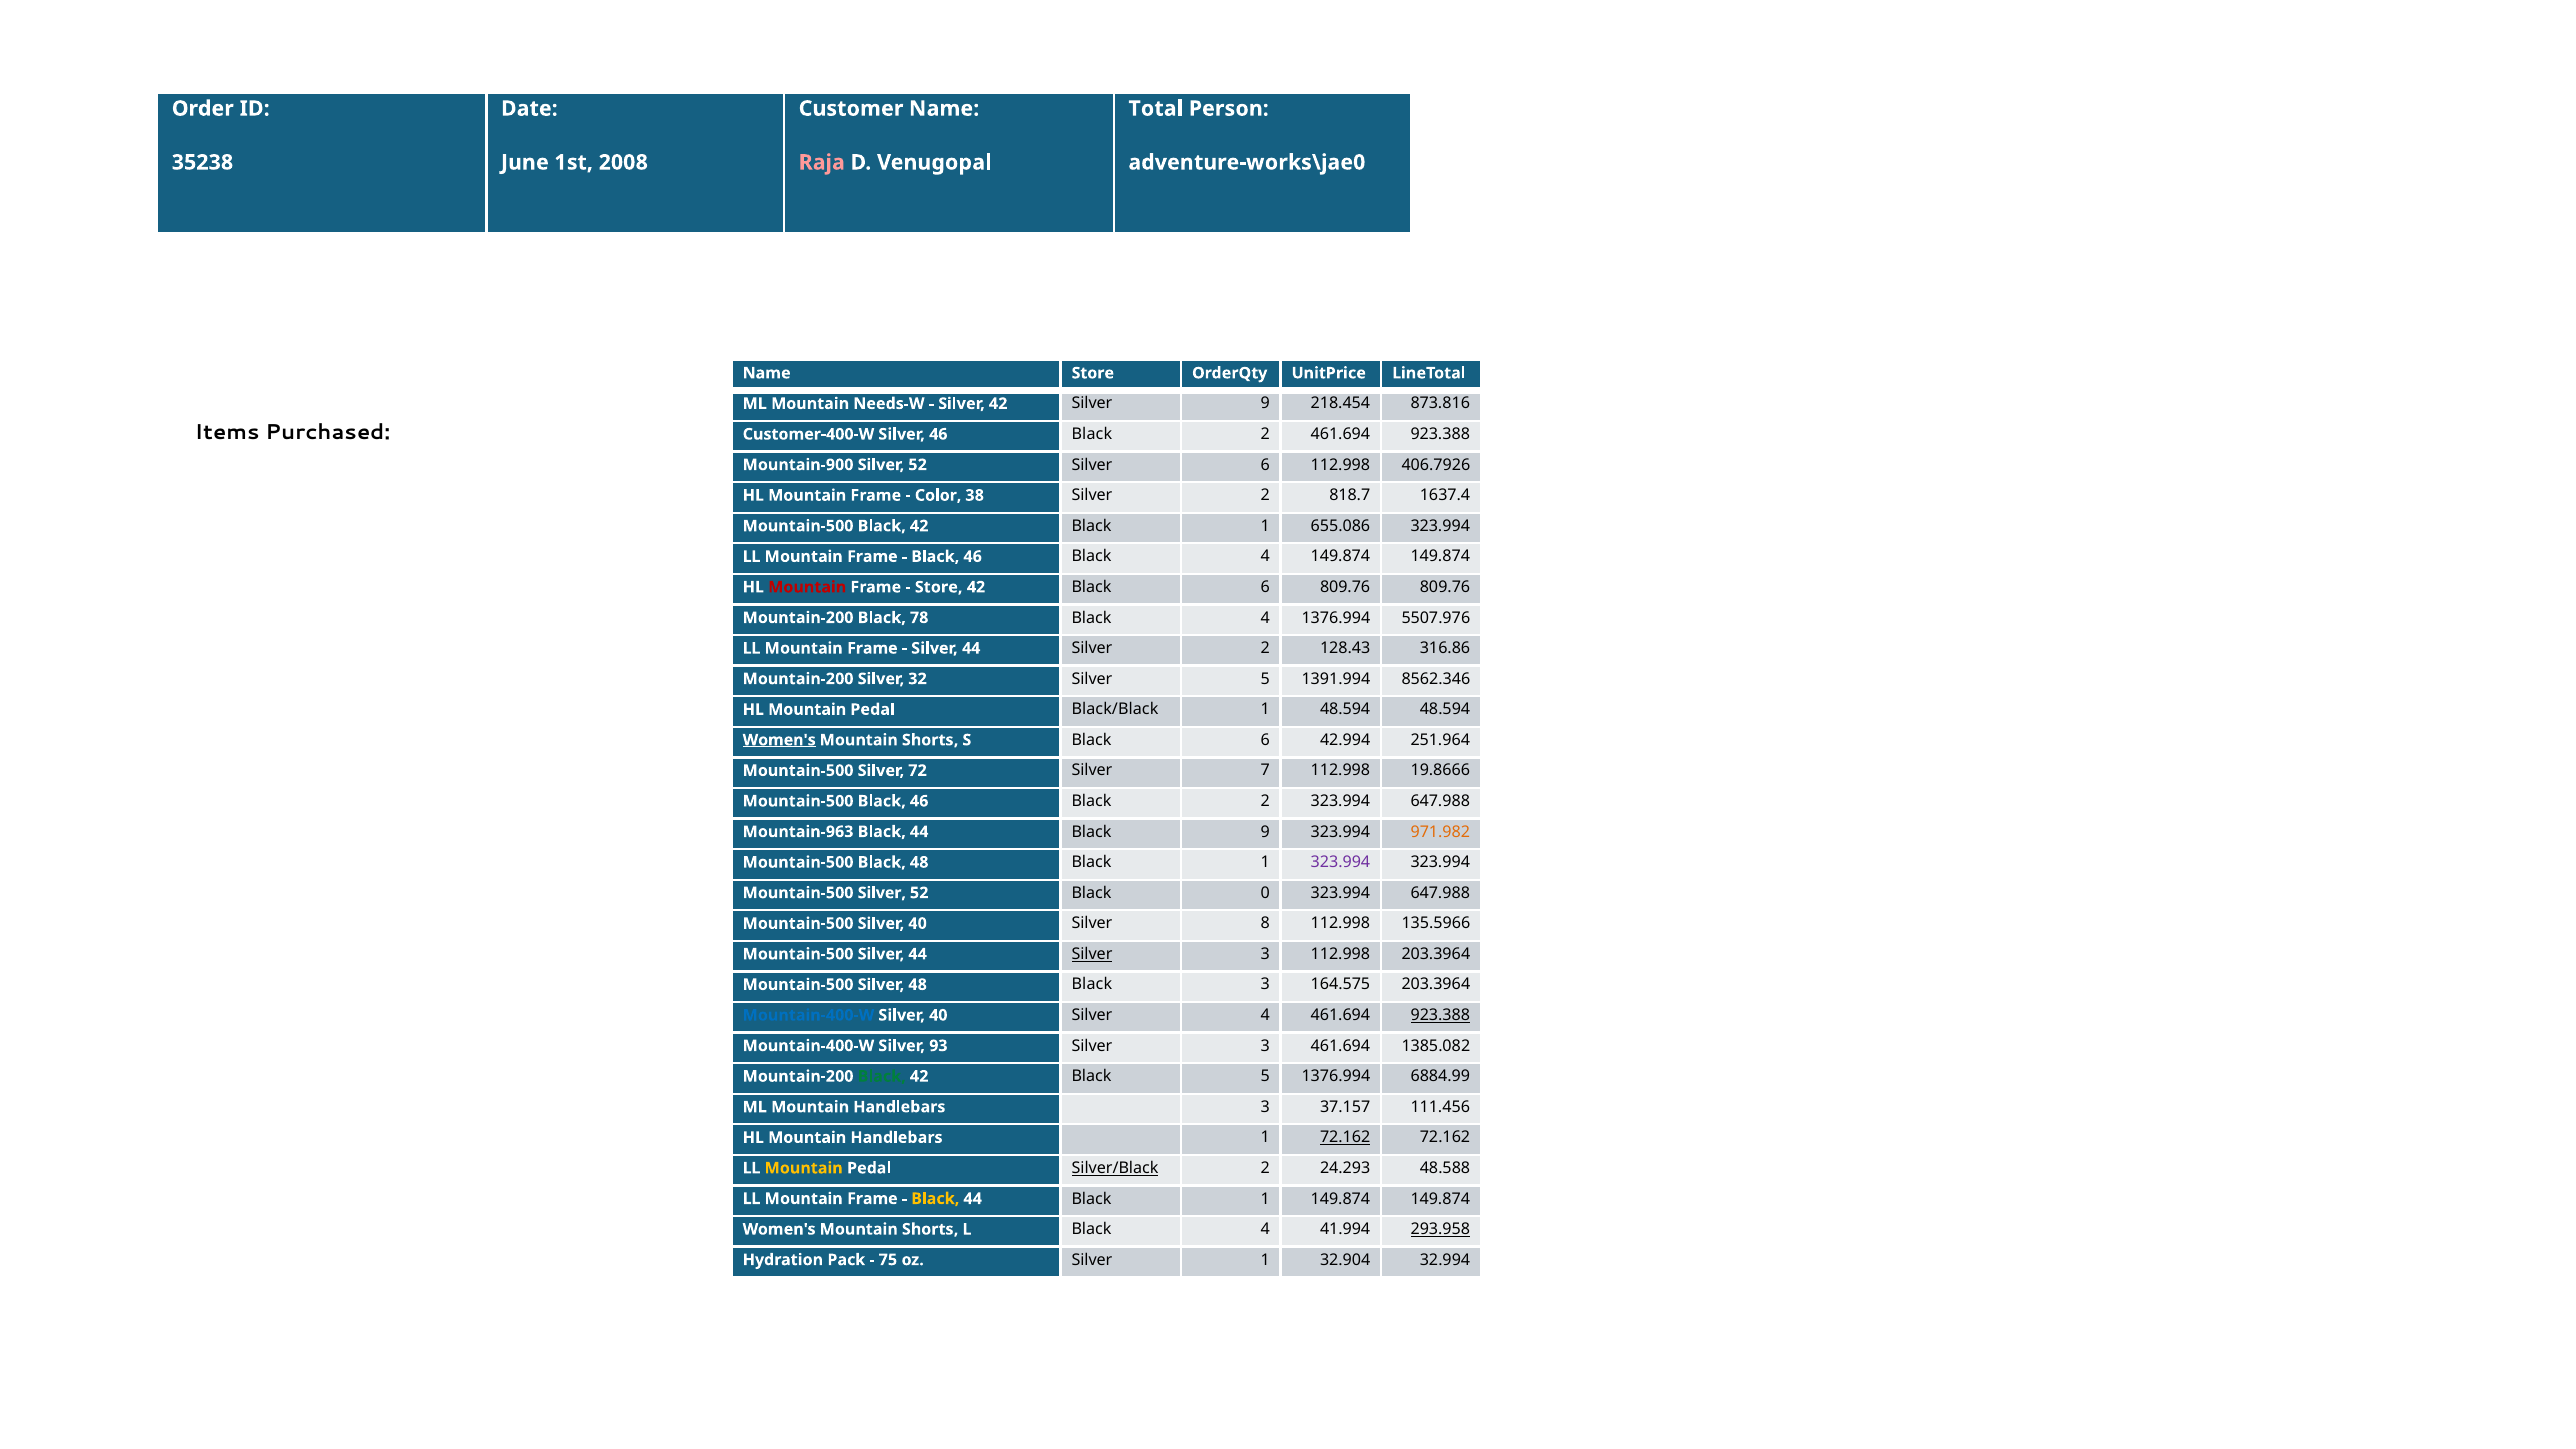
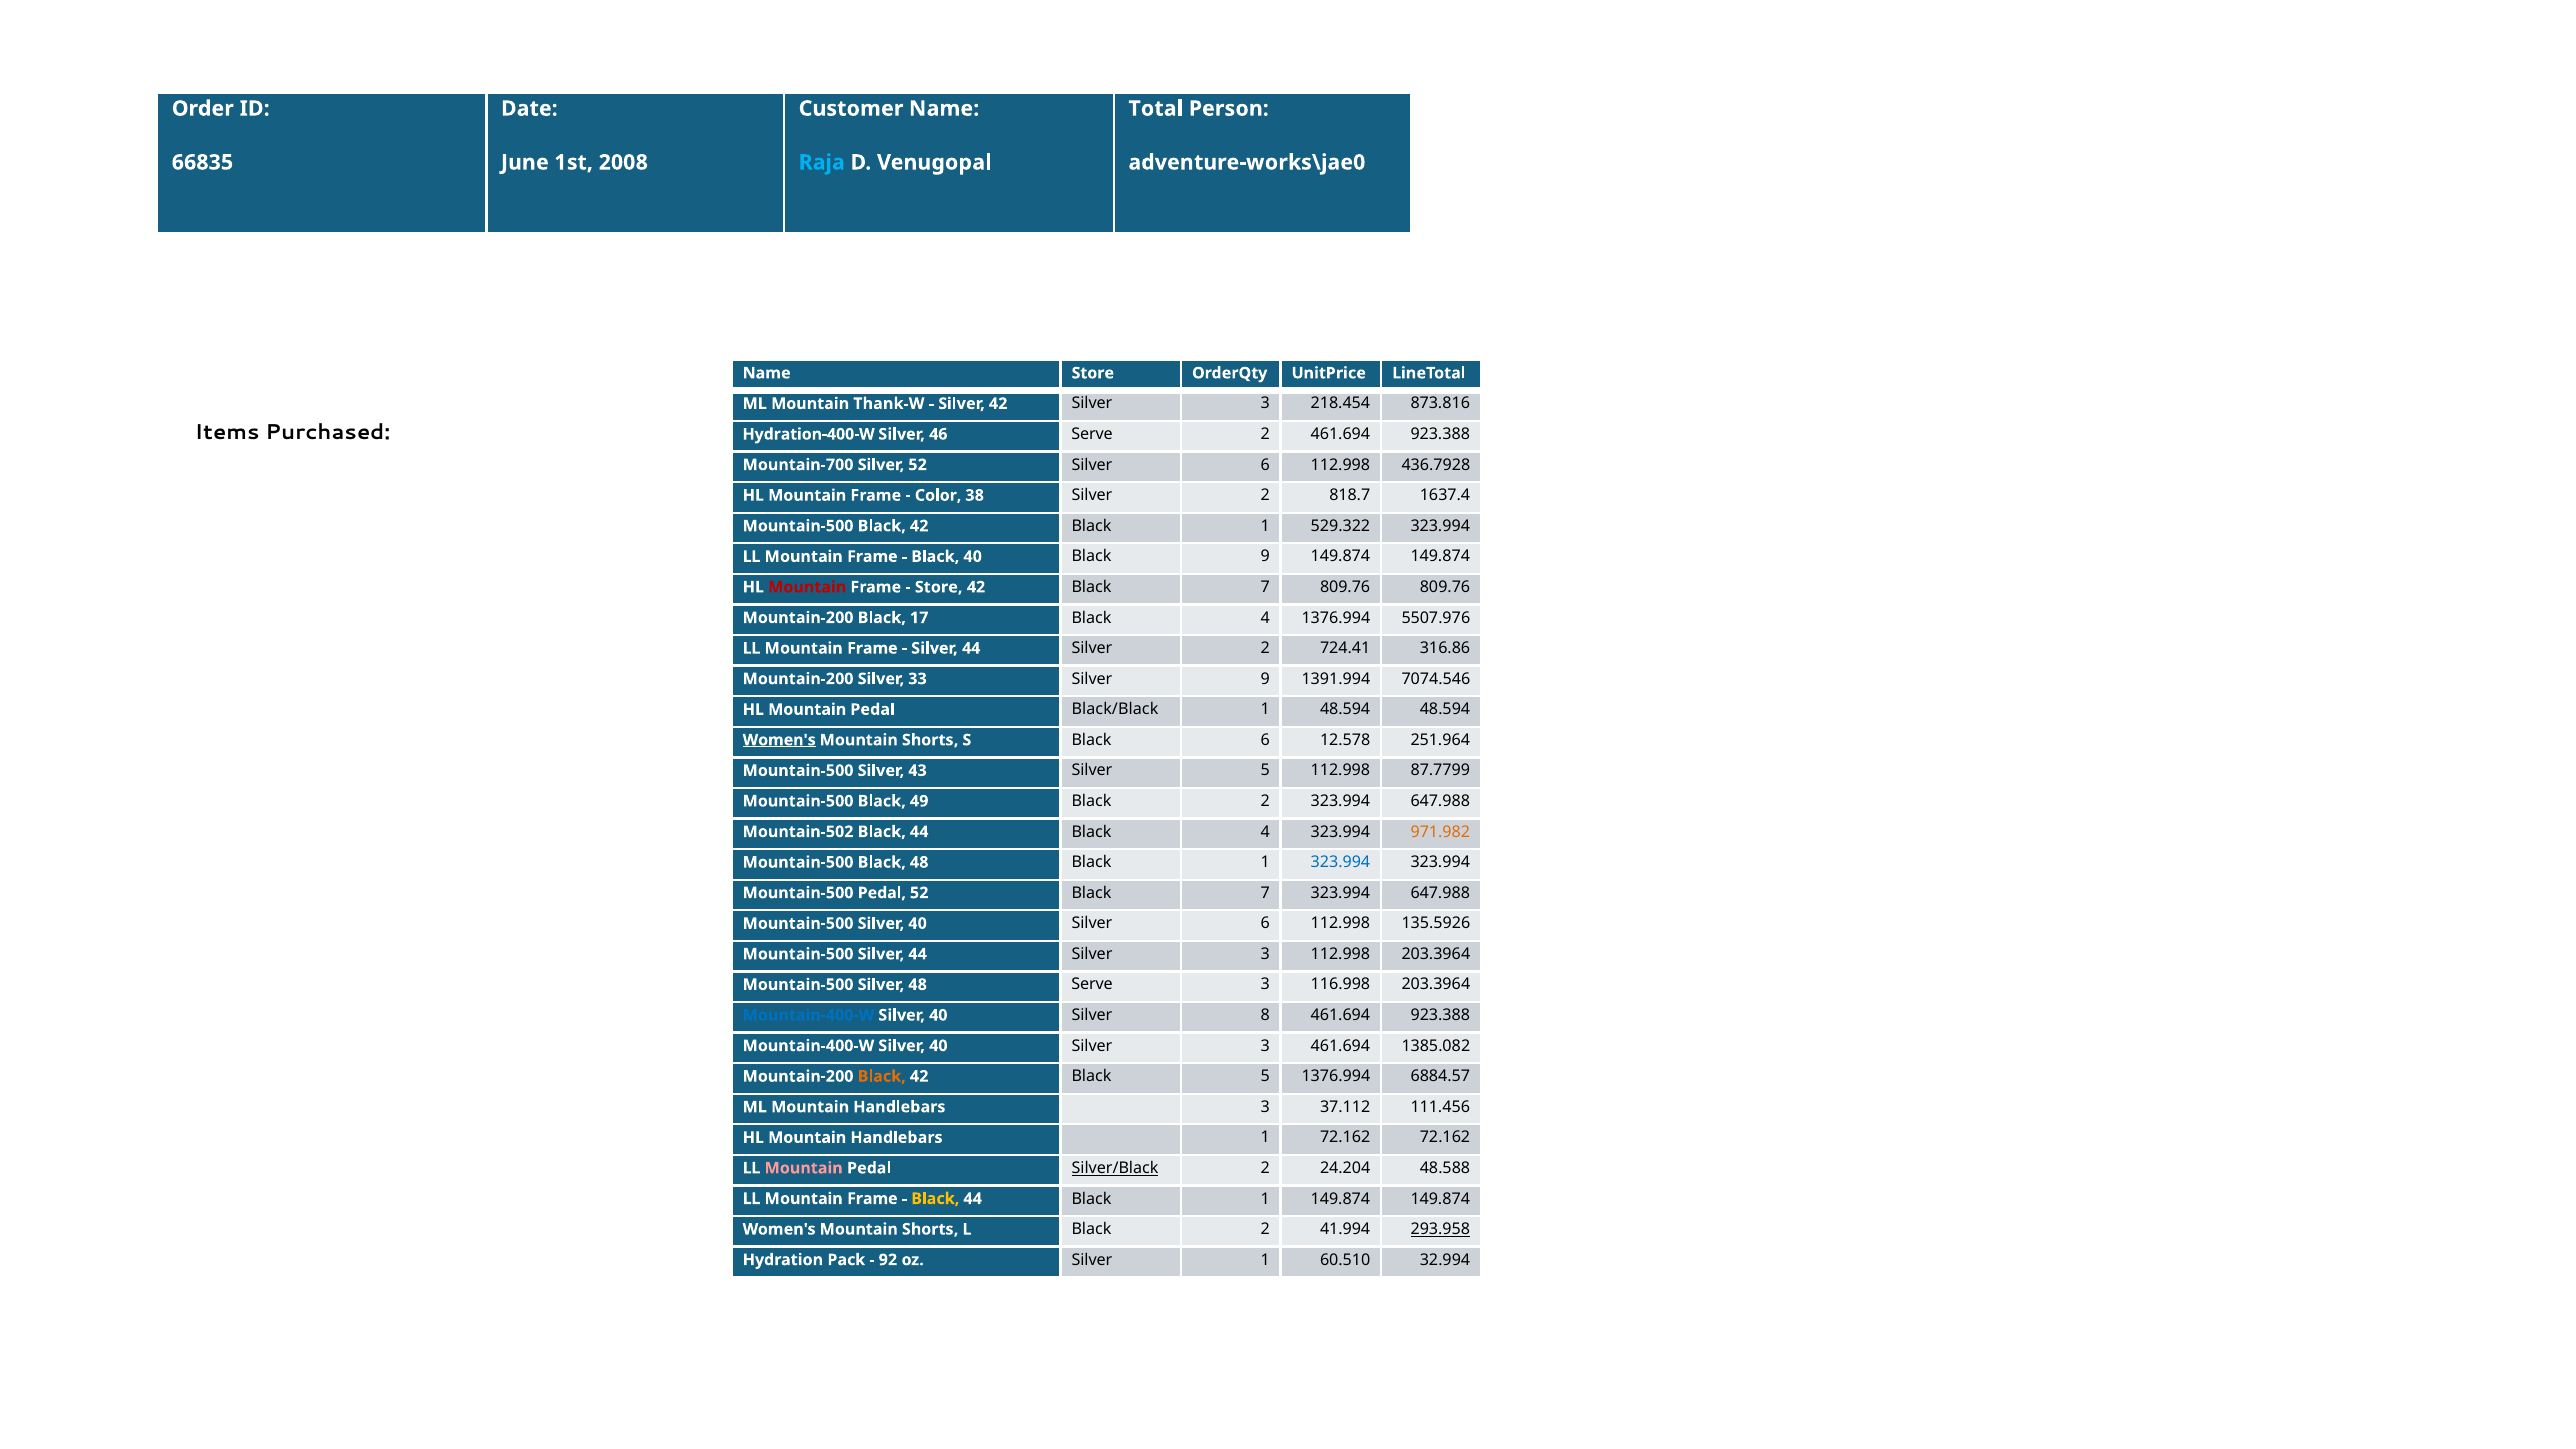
35238: 35238 -> 66835 (202, 162)
Raja colour: pink -> light blue (822, 162)
Needs-W: Needs-W -> Thank-W (889, 404)
42 Silver 9: 9 -> 3 (1265, 404)
Customer-400-W: Customer-400-W -> Hydration-400-W (809, 434)
Silver 46 Black: Black -> Serve (1092, 434)
Mountain-900: Mountain-900 -> Mountain-700 (798, 465)
406.7926: 406.7926 -> 436.7928 (1436, 465)
655.086: 655.086 -> 529.322 (1340, 526)
46: 46 -> 40 (973, 557)
4: 4 -> 9 (1265, 557)
42 Black 6: 6 -> 7 (1265, 587)
78: 78 -> 17 (919, 618)
128.43: 128.43 -> 724.41 (1345, 648)
32: 32 -> 33 (918, 679)
Silver 5: 5 -> 9 (1265, 679)
8562.346: 8562.346 -> 7074.546 (1436, 679)
42.994: 42.994 -> 12.578 (1345, 740)
72: 72 -> 43 (918, 771)
Silver 7: 7 -> 5 (1265, 771)
19.8666: 19.8666 -> 87.7799 (1440, 771)
Mountain-500 Black 46: 46 -> 49 (919, 801)
Mountain-963: Mountain-963 -> Mountain-502 (798, 832)
44 Black 9: 9 -> 4 (1265, 832)
323.994 colour: purple -> blue (1340, 862)
Silver: Silver -> Pedal (882, 893)
52 Black 0: 0 -> 7 (1265, 893)
40 Silver 8: 8 -> 6 (1265, 923)
135.5966: 135.5966 -> 135.5926 (1436, 923)
Silver underline: present -> none (1092, 954)
Silver 48 Black: Black -> Serve (1092, 985)
164.575: 164.575 -> 116.998 (1340, 985)
Silver 4: 4 -> 8 (1265, 1015)
923.388 underline: present -> none (1440, 1015)
93: 93 -> 40 (938, 1046)
Black colour: green -> orange (882, 1076)
6884.99: 6884.99 -> 6884.57 (1440, 1076)
37.157: 37.157 -> 37.112 (1345, 1107)
72.162 underline: present -> none (1345, 1138)
Mountain colour: yellow -> pink (804, 1168)
24.293: 24.293 -> 24.204 (1345, 1168)
L Black 4: 4 -> 2 (1265, 1229)
75: 75 -> 92 (888, 1260)
32.904: 32.904 -> 60.510 (1345, 1260)
